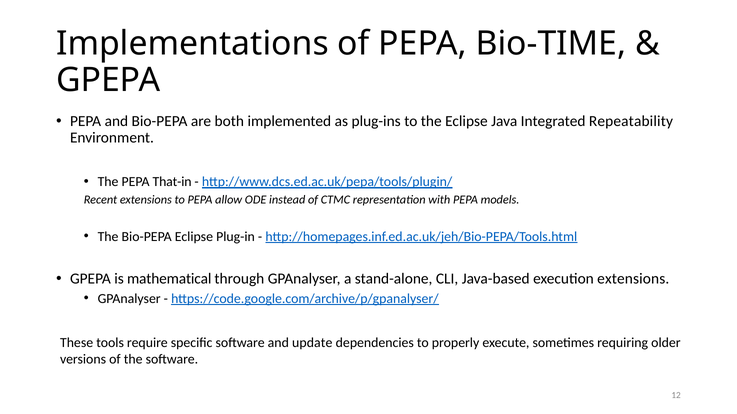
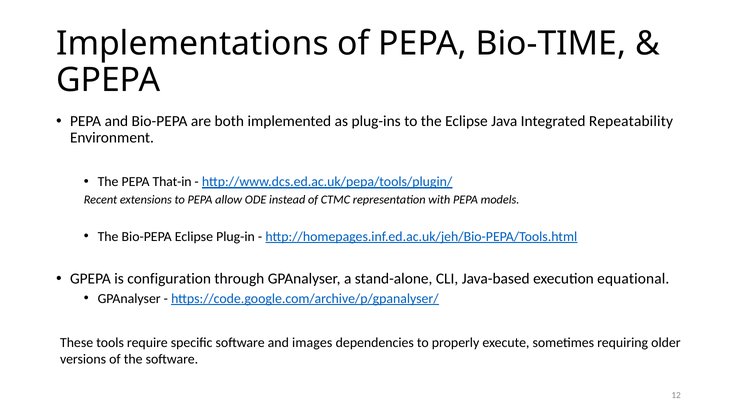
mathematical: mathematical -> configuration (169, 279)
execution extensions: extensions -> equational (633, 279)
update: update -> images (312, 343)
